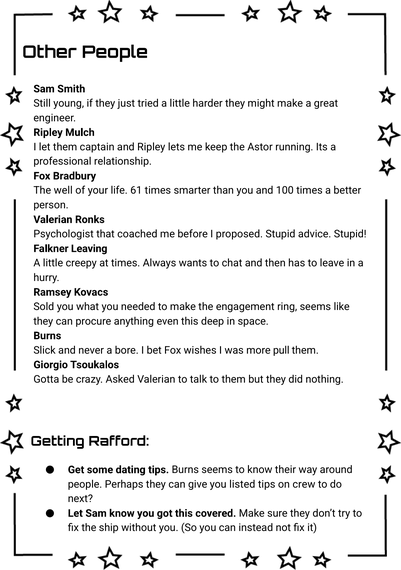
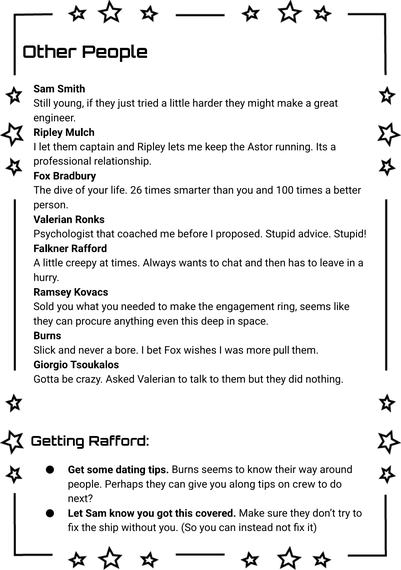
well: well -> dive (63, 190)
61: 61 -> 26 (136, 190)
Falkner Leaving: Leaving -> Rafford (89, 248)
listed: listed -> along (242, 483)
